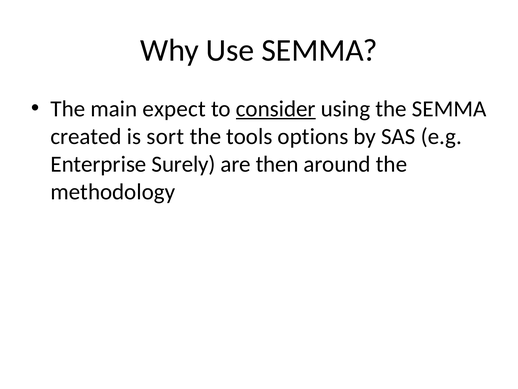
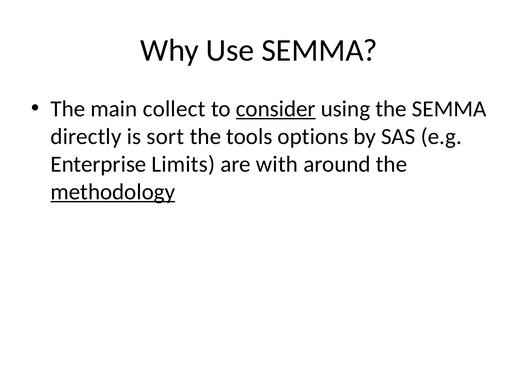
expect: expect -> collect (174, 109)
created: created -> directly (86, 136)
Surely: Surely -> Limits (183, 164)
then: then -> with (277, 164)
methodology underline: none -> present (113, 192)
